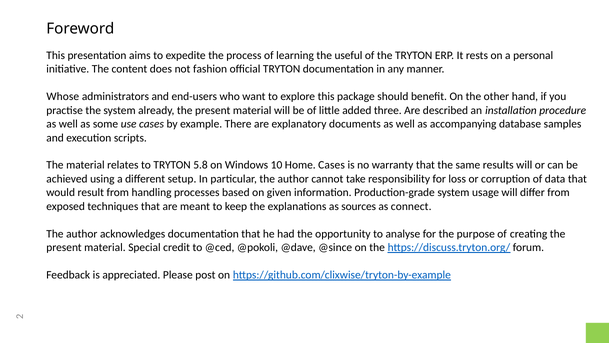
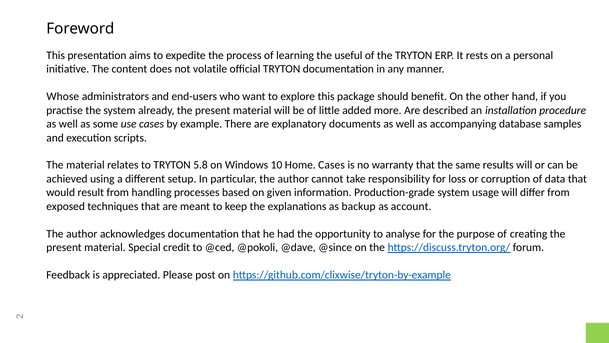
fashion: fashion -> volatile (210, 69)
three: three -> more (388, 110)
sources: sources -> backup (359, 206)
connect: connect -> account (411, 206)
